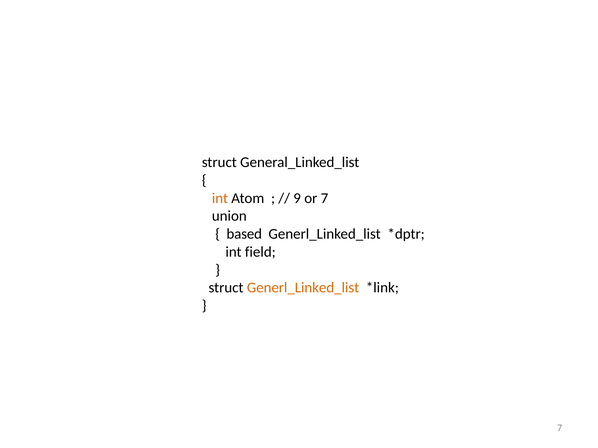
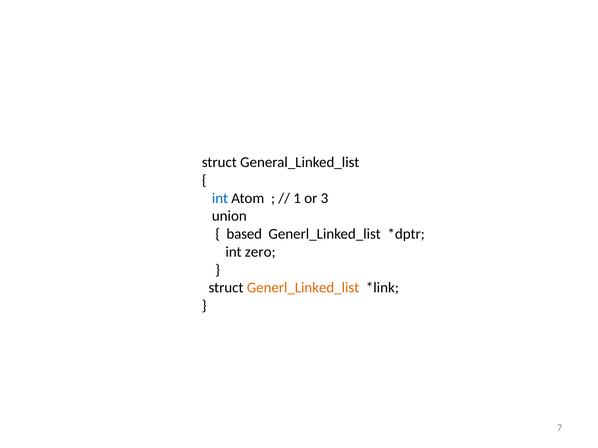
int colour: orange -> blue (220, 198)
9: 9 -> 1 (297, 198)
or 7: 7 -> 3 (324, 198)
field: field -> zero (260, 252)
